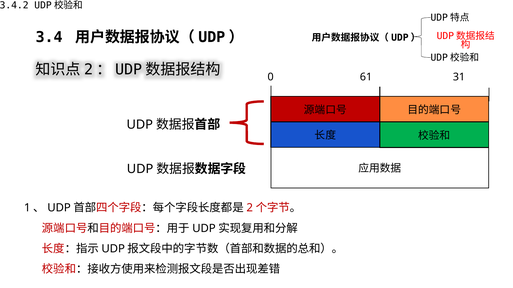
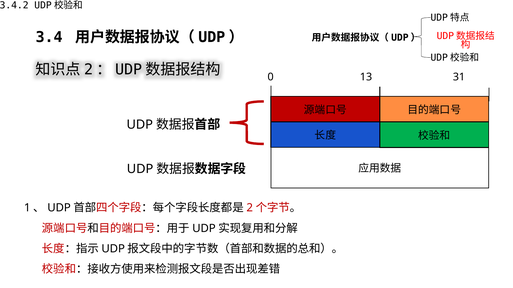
61: 61 -> 13 (366, 77)
